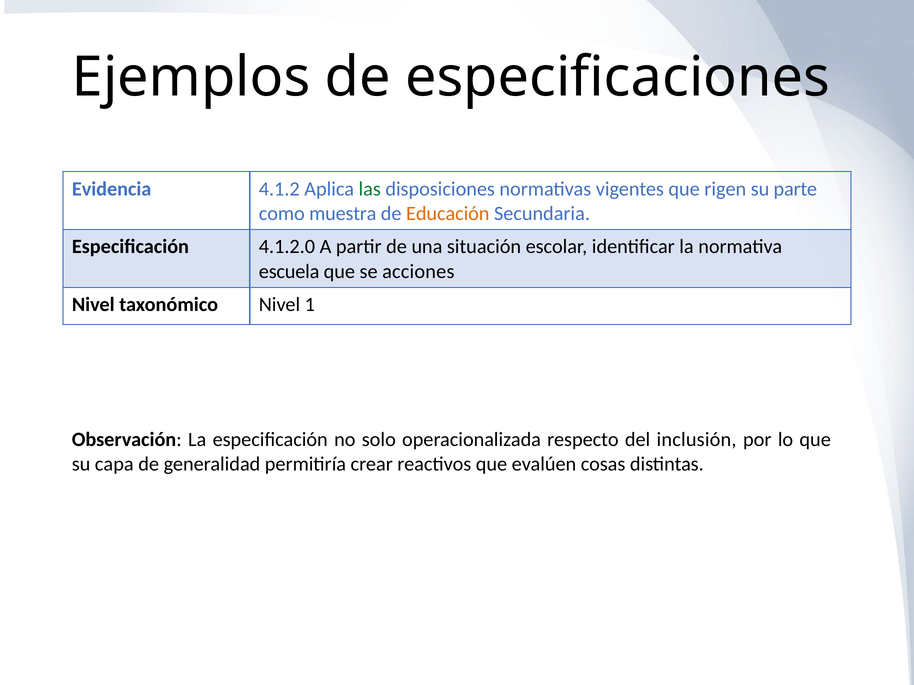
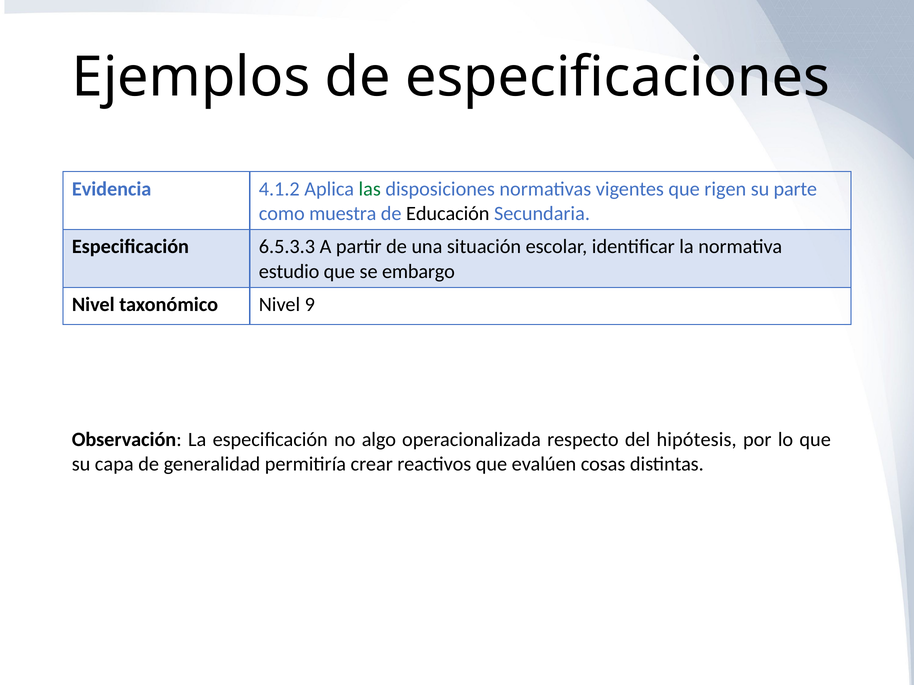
Educación colour: orange -> black (448, 214)
4.1.2.0: 4.1.2.0 -> 6.5.3.3 (287, 247)
escuela: escuela -> estudio (289, 272)
acciones: acciones -> embargo (419, 272)
1: 1 -> 9 (310, 305)
solo: solo -> algo (379, 440)
inclusión: inclusión -> hipótesis (697, 440)
